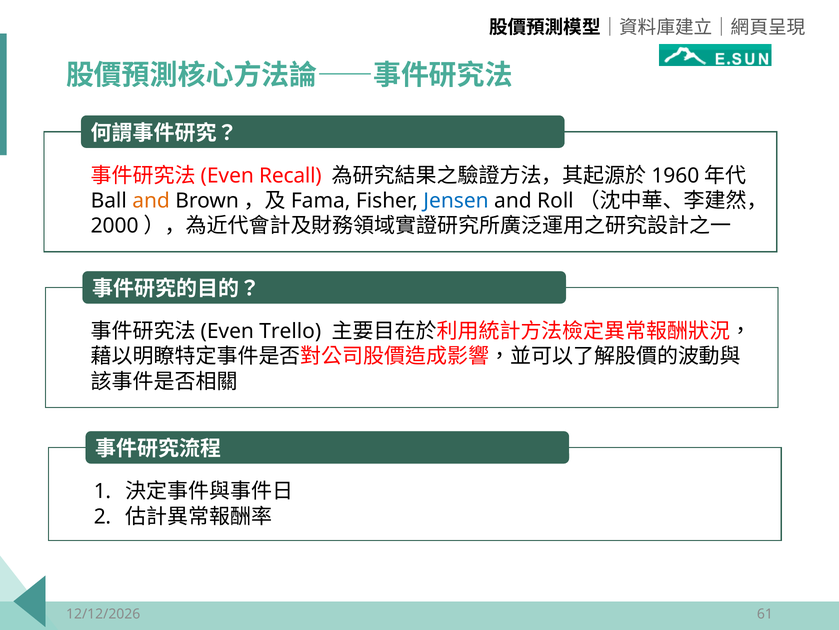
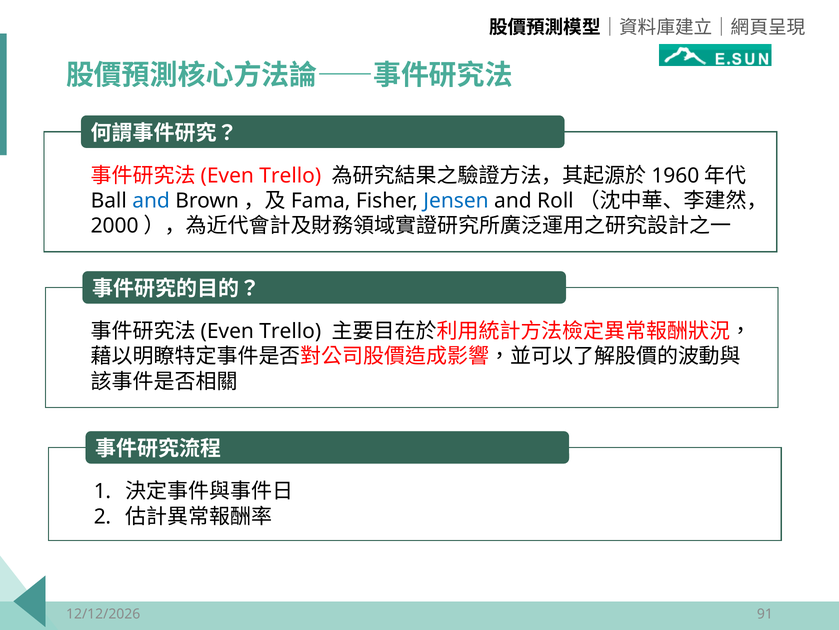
Recall: Recall -> Trello (290, 175)
and colour: orange -> blue (151, 201)
61: 61 -> 91 (765, 614)
